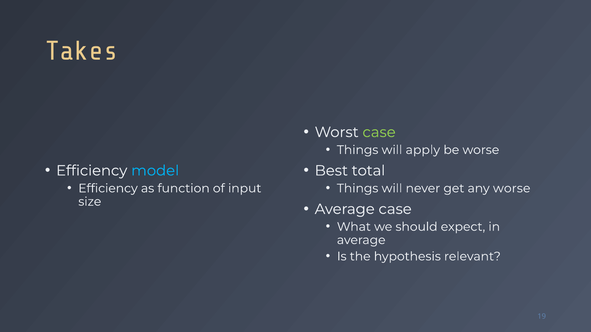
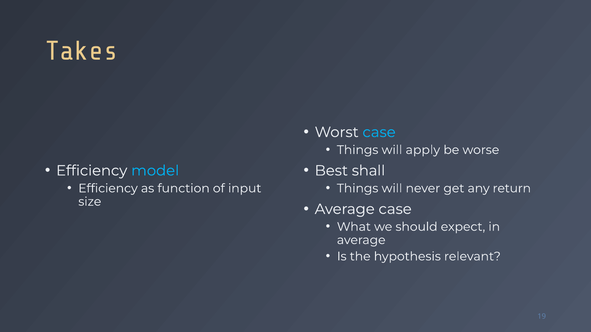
case colour: light green -> light blue (379, 132)
total: total -> shall (368, 171)
any worse: worse -> return (512, 189)
